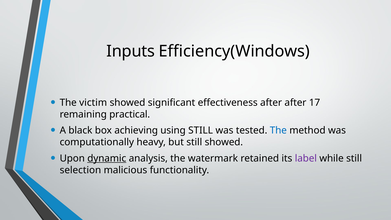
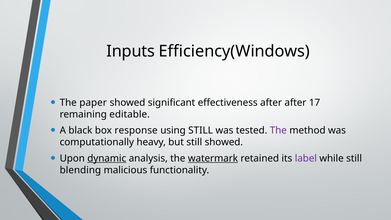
victim: victim -> paper (93, 103)
practical: practical -> editable (130, 114)
achieving: achieving -> response (136, 130)
The colour: blue -> purple (278, 130)
watermark underline: none -> present (213, 158)
selection: selection -> blending (80, 170)
